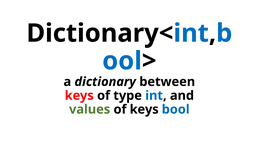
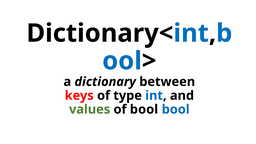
of keys: keys -> bool (144, 109)
